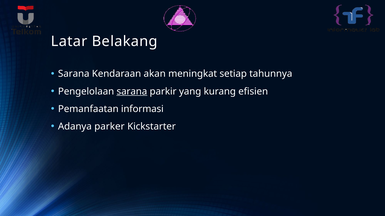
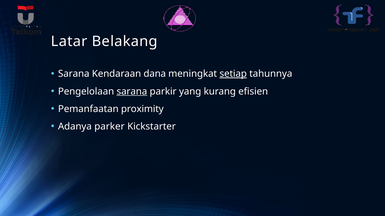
akan: akan -> dana (155, 74)
setiap underline: none -> present (233, 74)
informasi: informasi -> proximity (142, 109)
